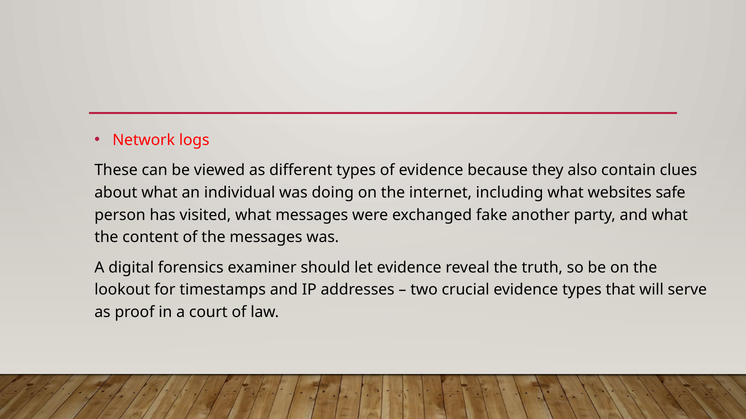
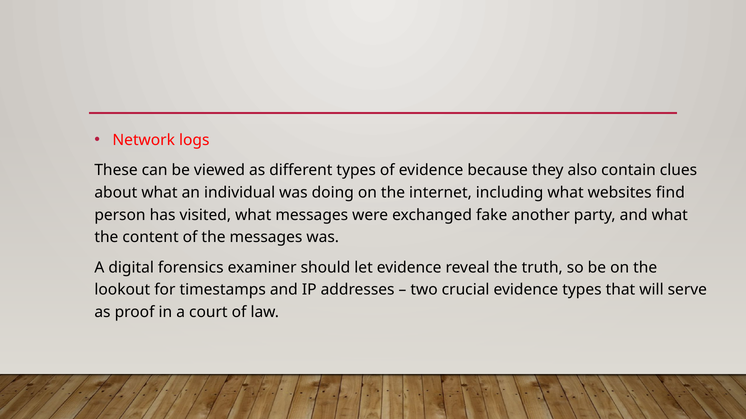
safe: safe -> find (670, 193)
